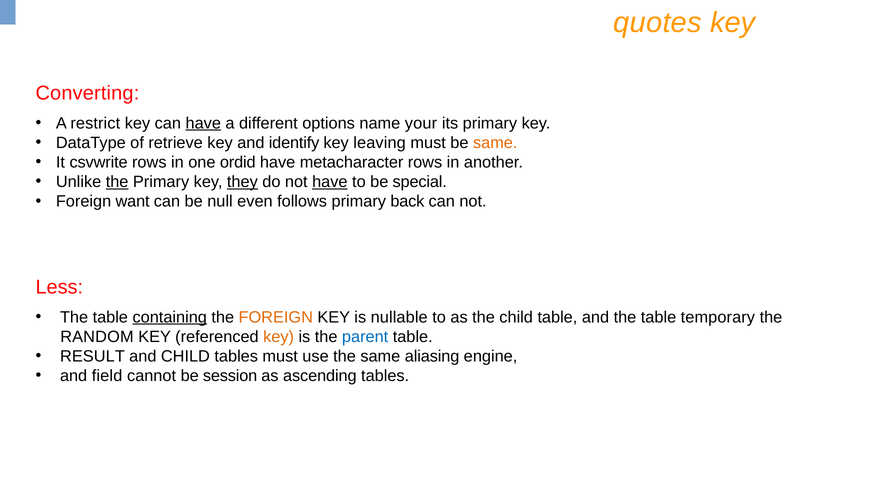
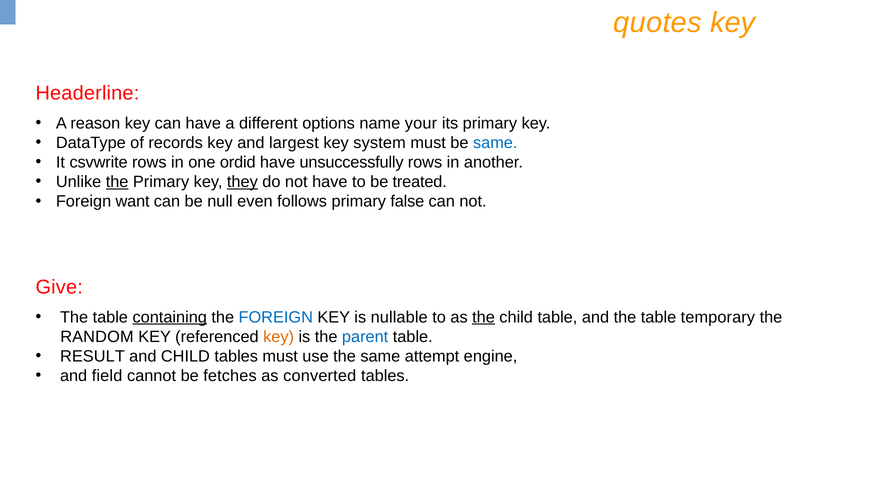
Converting: Converting -> Headerline (87, 93)
restrict: restrict -> reason (95, 123)
have underline: present -> none (203, 123)
retrieve: retrieve -> records (176, 143)
identify: identify -> largest (294, 143)
leaving: leaving -> system (380, 143)
same colour: orange -> blue (495, 143)
metacharacter: metacharacter -> unsuccessfully (352, 162)
have underline: present -> none (330, 182)
special: special -> treated (420, 182)
back: back -> false (407, 202)
Less: Less -> Give (59, 287)
FOREIGN colour: orange -> blue (276, 317)
the underline: none -> present (484, 317)
aliasing: aliasing -> attempt (432, 356)
session: session -> fetches (230, 376)
ascending: ascending -> converted (320, 376)
